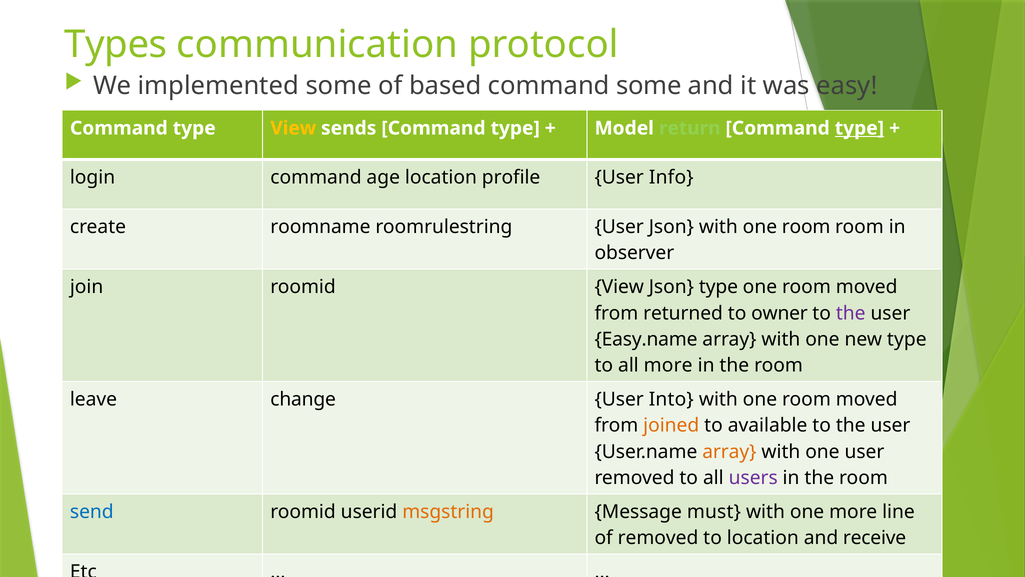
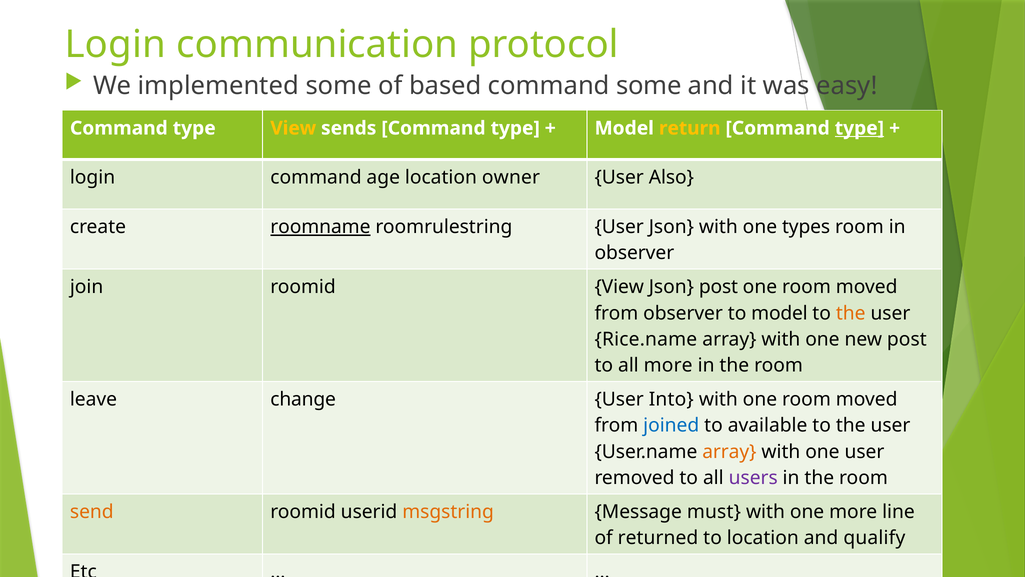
Types: Types -> Login (115, 45)
return colour: light green -> yellow (690, 128)
profile: profile -> owner (511, 177)
Info: Info -> Also (671, 177)
roomname underline: none -> present (320, 227)
Json with one room: room -> types (806, 227)
Json type: type -> post (718, 287)
from returned: returned -> observer (683, 313)
to owner: owner -> model (779, 313)
the colour: purple -> orange (851, 313)
Easy.name: Easy.name -> Rice.name (646, 339)
new type: type -> post (907, 339)
joined colour: orange -> blue (671, 425)
send colour: blue -> orange (92, 511)
of removed: removed -> returned (658, 538)
receive: receive -> qualify (874, 538)
